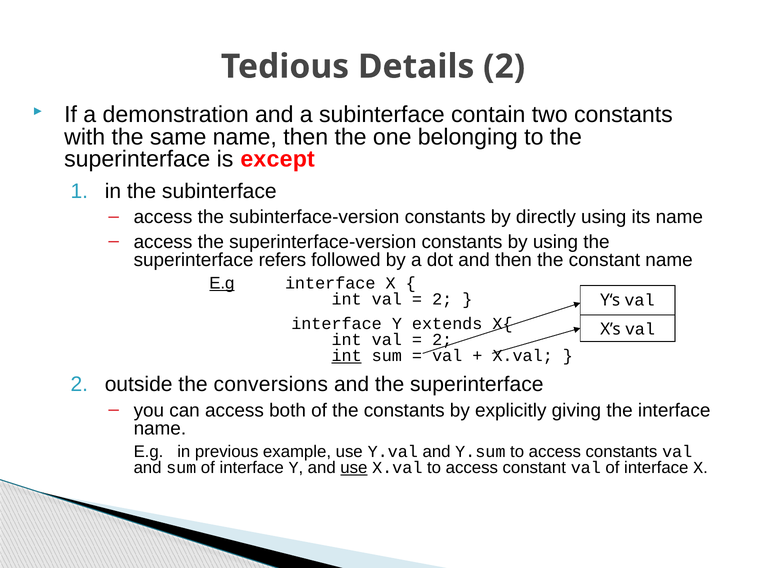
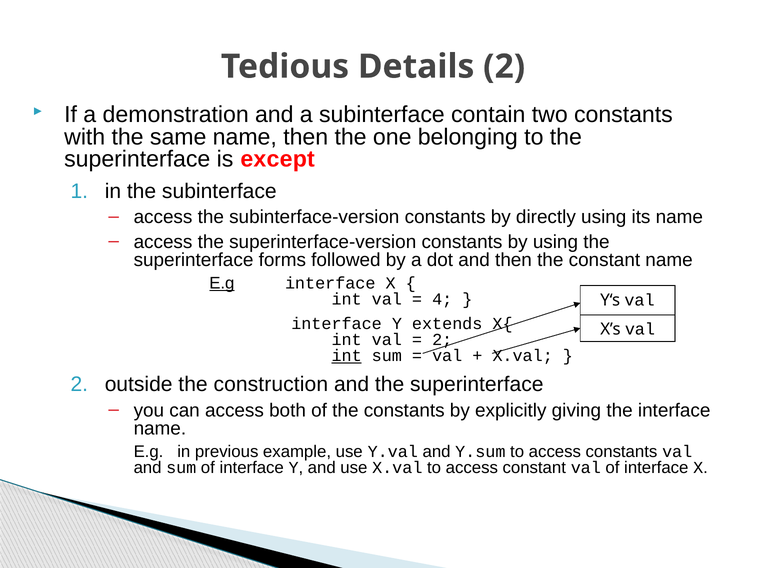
refers: refers -> forms (282, 260)
2: 2 -> 4 (442, 299)
conversions: conversions -> construction (271, 384)
use underline: present -> none (354, 468)
